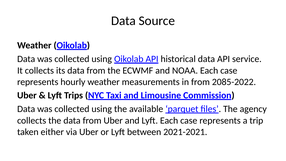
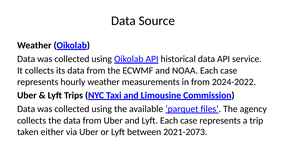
2085-2022: 2085-2022 -> 2024-2022 (234, 82)
2021-2021: 2021-2021 -> 2021-2073 (185, 132)
